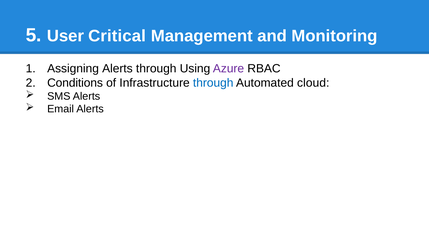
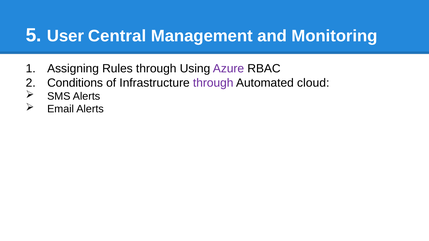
Critical: Critical -> Central (117, 36)
Assigning Alerts: Alerts -> Rules (117, 69)
through colour: blue -> purple (213, 83)
